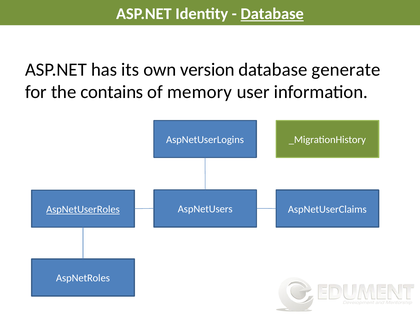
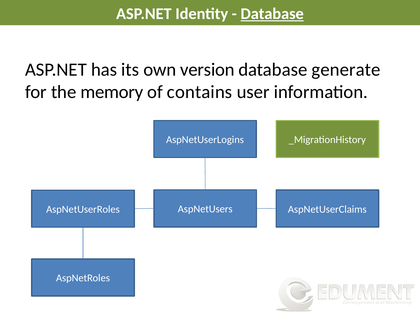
contains: contains -> memory (112, 92)
memory: memory -> contains (200, 92)
AspNetUserRoles underline: present -> none (83, 209)
